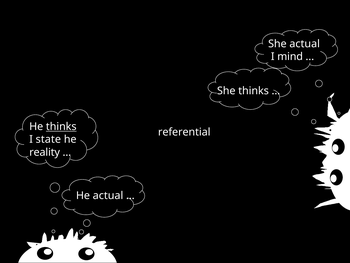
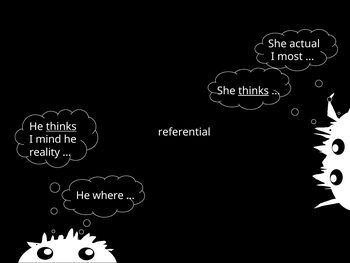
mind: mind -> most (290, 56)
thinks underline: none -> present (254, 91)
state: state -> mind (48, 139)
He actual: actual -> where (108, 195)
